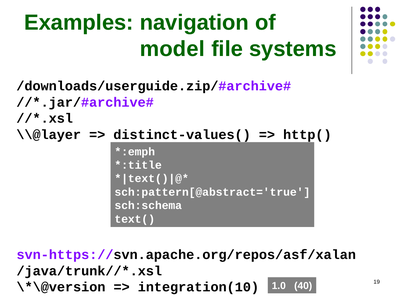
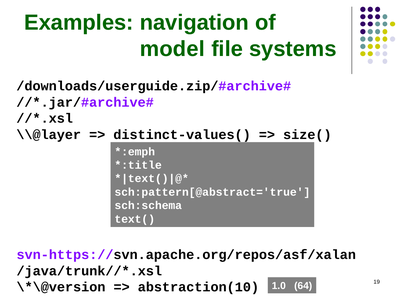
http(: http( -> size( (307, 135)
40: 40 -> 64 (303, 286)
integration(10: integration(10 -> abstraction(10 (198, 287)
